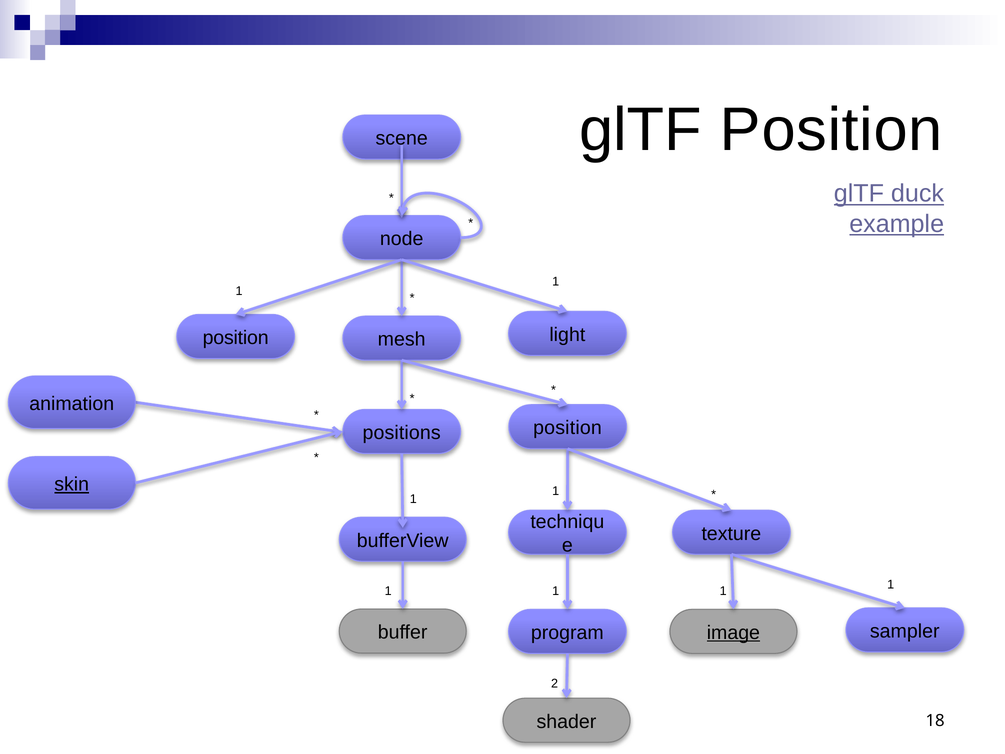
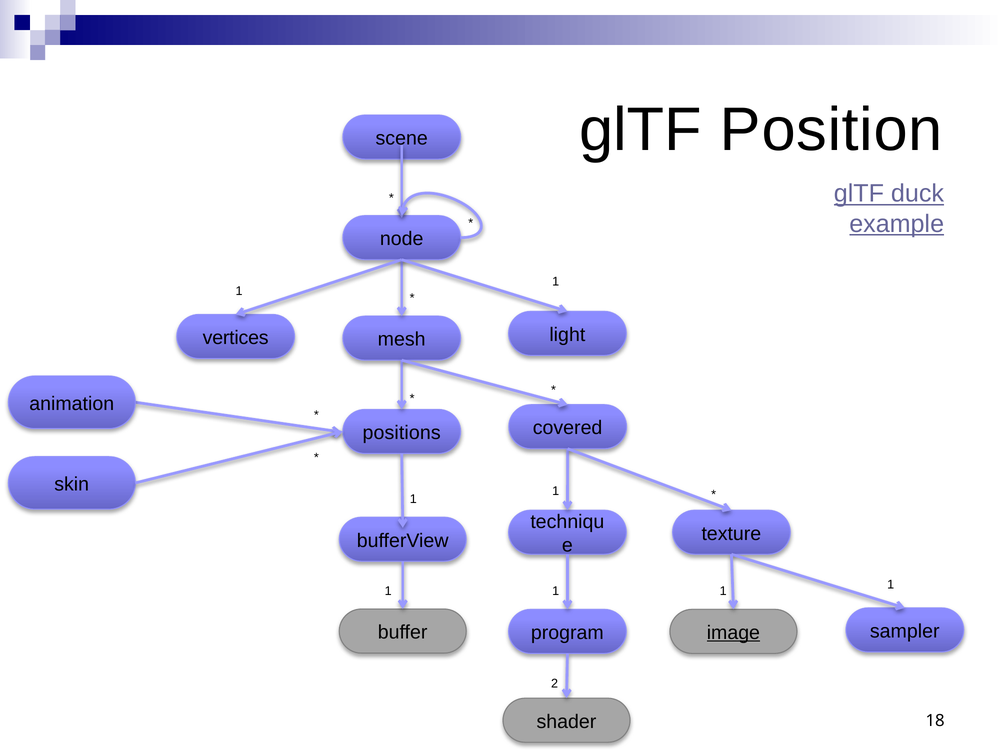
position: position -> vertices (236, 338)
position: position -> covered (568, 428)
skin underline: present -> none (72, 484)
